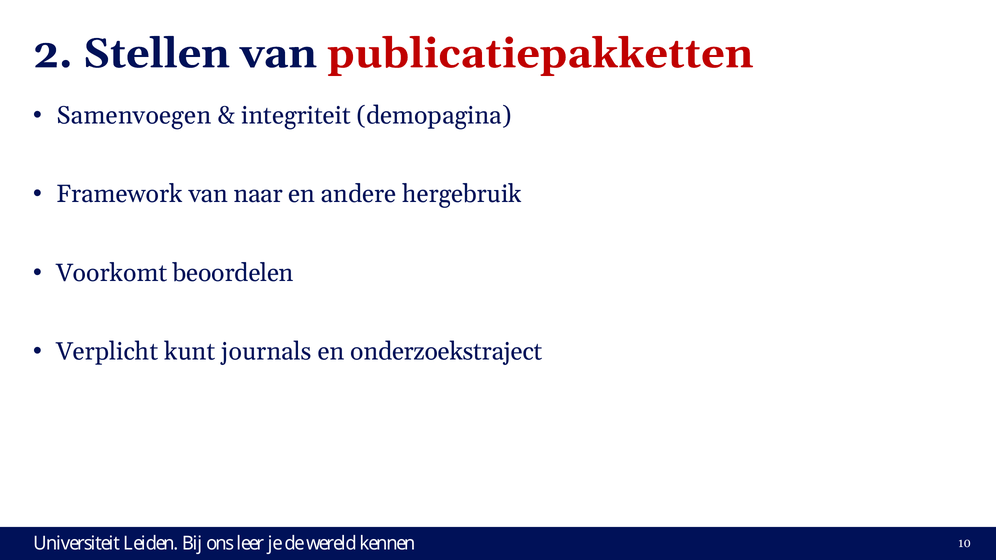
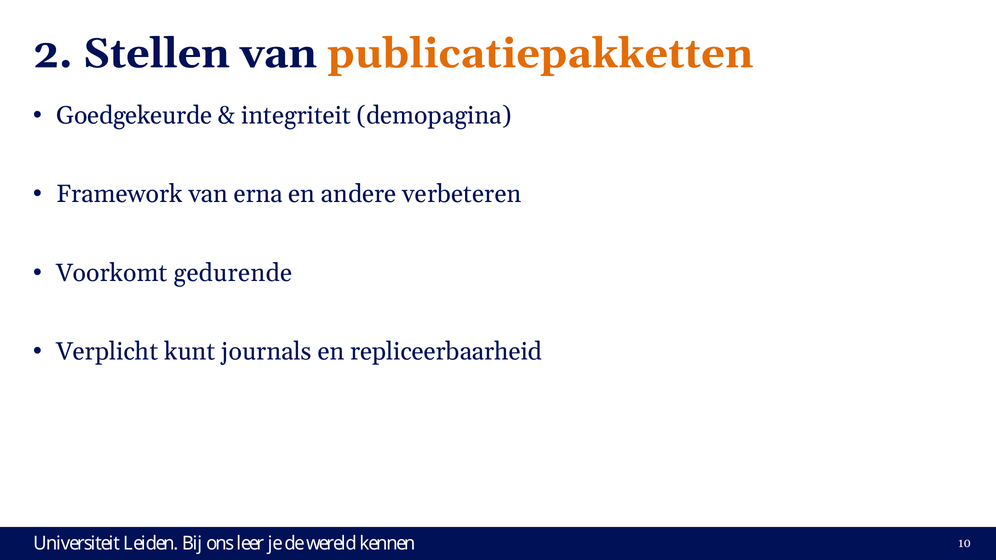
publicatiepakketten colour: red -> orange (540, 54)
Samenvoegen: Samenvoegen -> Goedgekeurde (134, 116)
naar: naar -> erna (258, 194)
hergebruik: hergebruik -> verbeteren (462, 194)
beoordelen: beoordelen -> gedurende (233, 273)
onderzoekstraject: onderzoekstraject -> repliceerbaarheid (446, 352)
